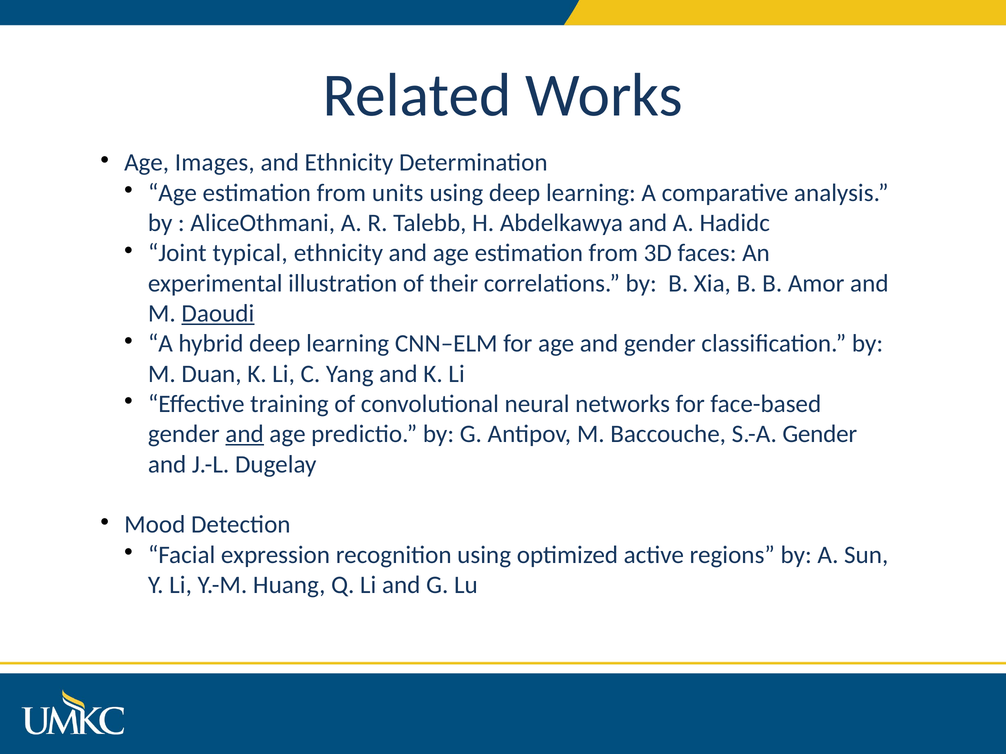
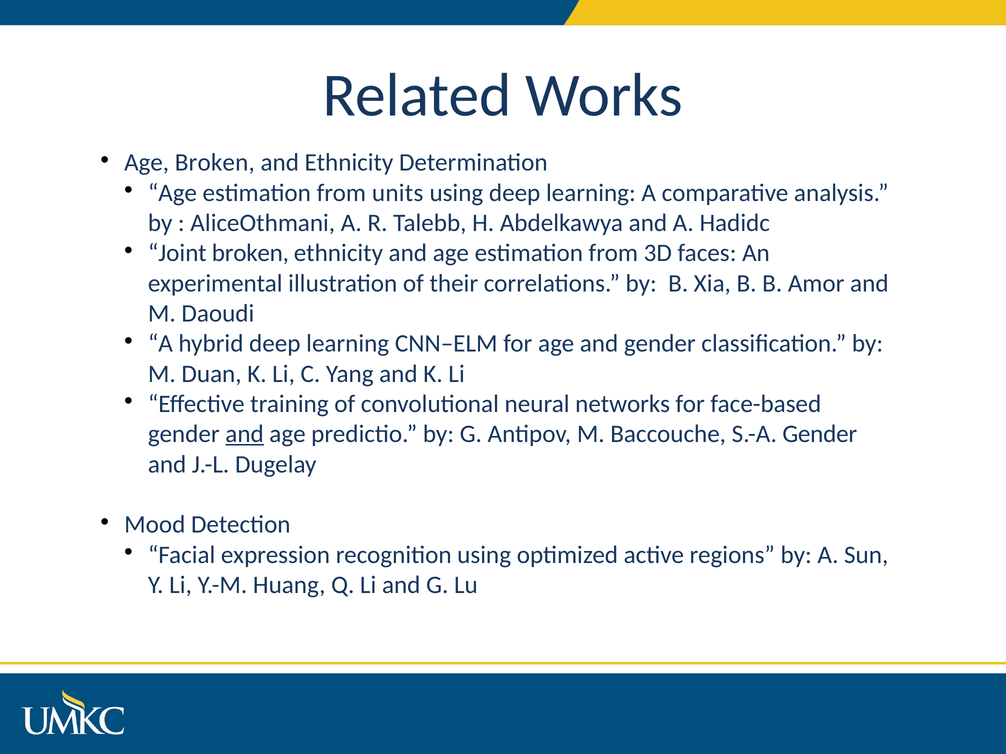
Age Images: Images -> Broken (215, 163)
Joint typical: typical -> broken (250, 253)
Daoudi underline: present -> none (218, 314)
